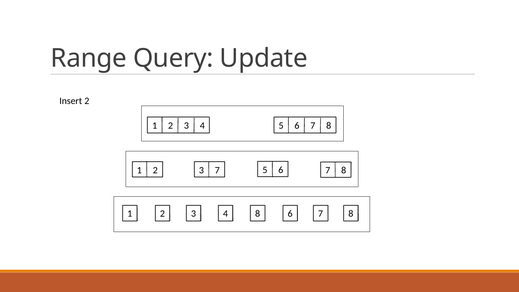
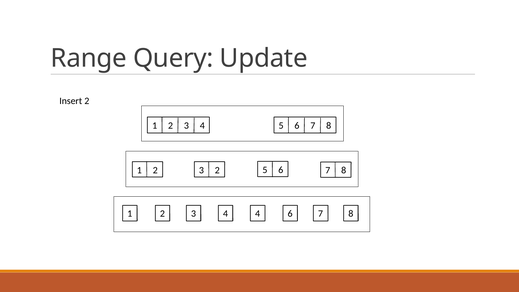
3 7: 7 -> 2 (217, 170)
1 8: 8 -> 4 (258, 214)
